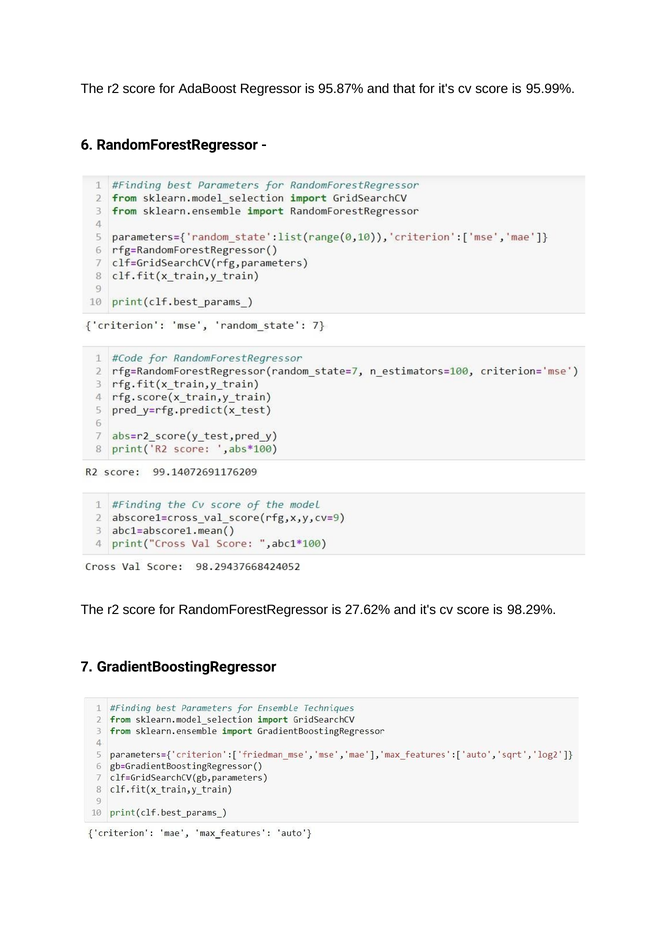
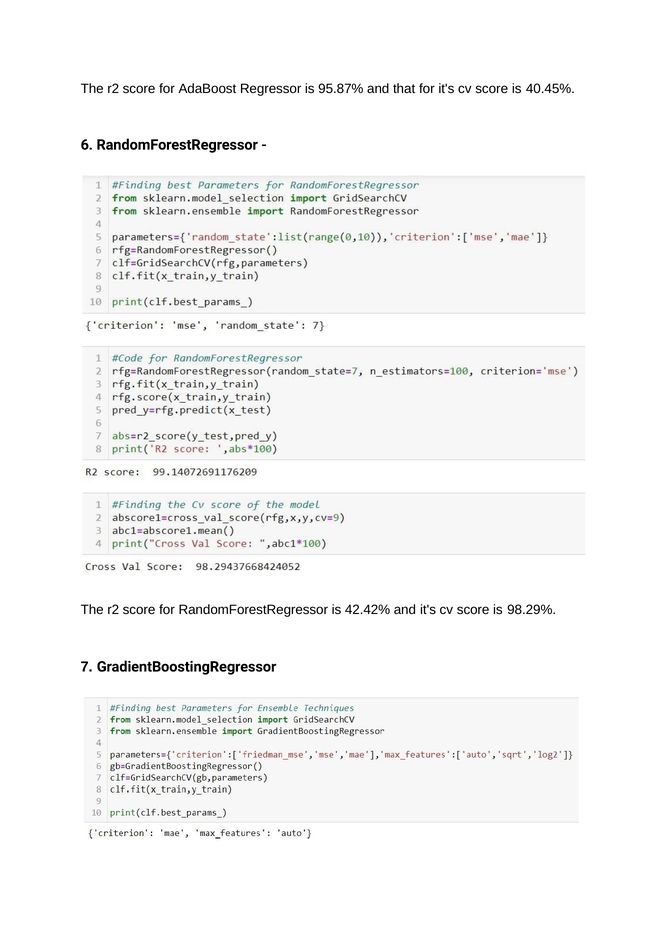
95.99%: 95.99% -> 40.45% (550, 89)
27.62%: 27.62% -> 42.42% (368, 610)
